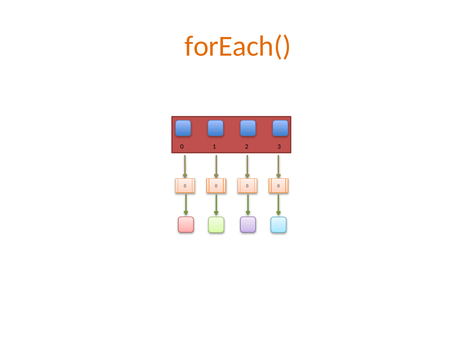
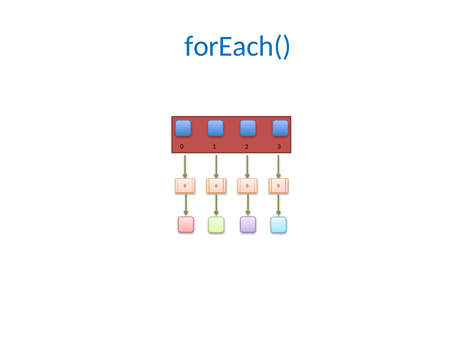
forEach( colour: orange -> blue (238, 46)
